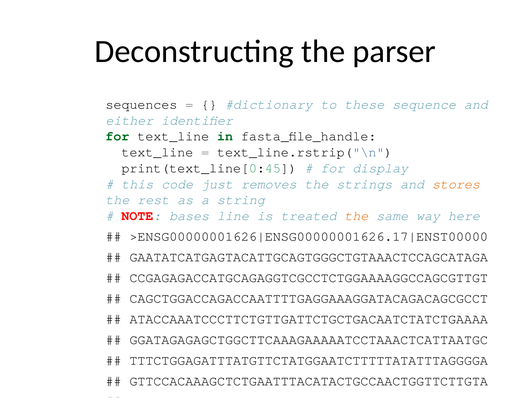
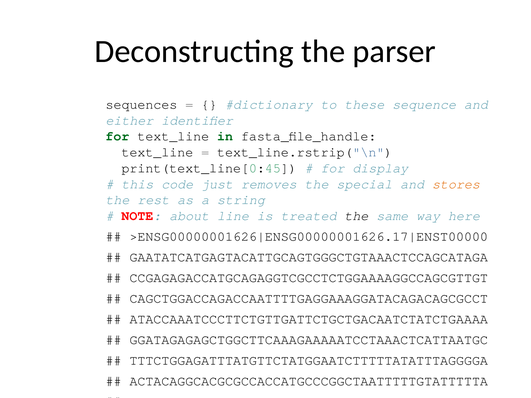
strings: strings -> special (364, 184)
bases: bases -> about (189, 216)
the colour: orange -> black (357, 216)
GTTCCACAAAGCTCTGAATTTACATACTGCCAACTGGTTCTTGTA: GTTCCACAAAGCTCTGAATTTACATACTGCCAACTGGTTCTTGTA -> ACTACAGGCACGCGCCACCATGCCCGGCTAATTTTTGTATTTTTA (309, 381)
